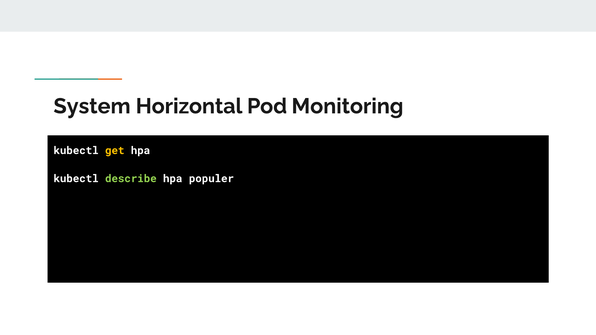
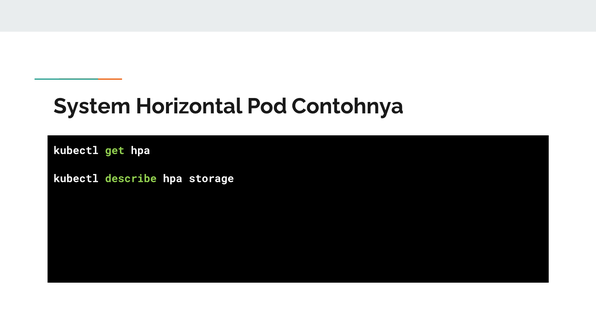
Monitoring: Monitoring -> Contohnya (348, 106)
get colour: yellow -> light green (115, 151)
populer: populer -> storage (211, 179)
